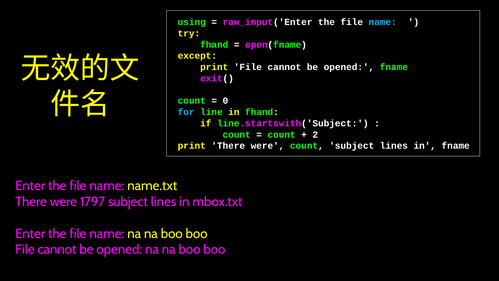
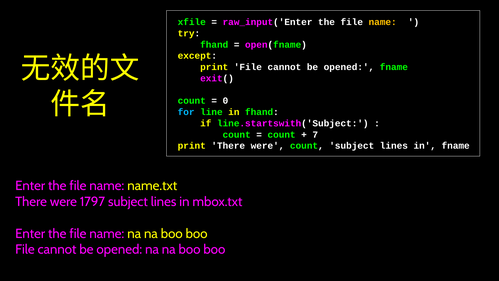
using: using -> xfile (192, 22)
name colour: light blue -> yellow (383, 22)
2: 2 -> 7 (315, 134)
